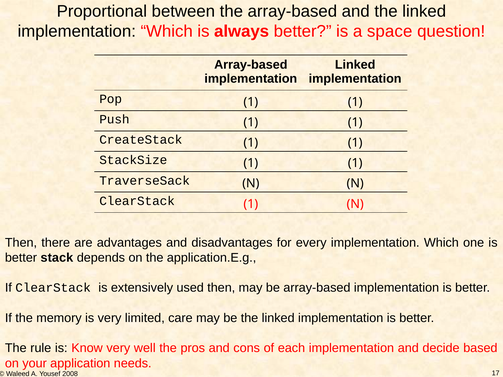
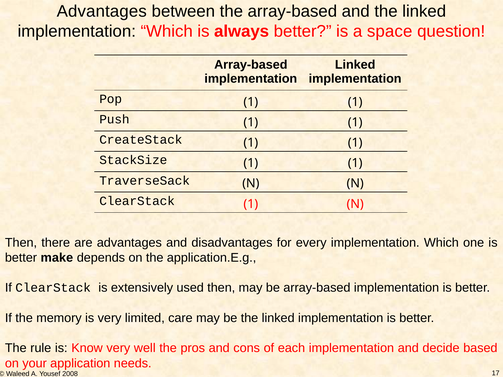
Proportional: Proportional -> Advantages (102, 11)
stack: stack -> make (57, 258)
